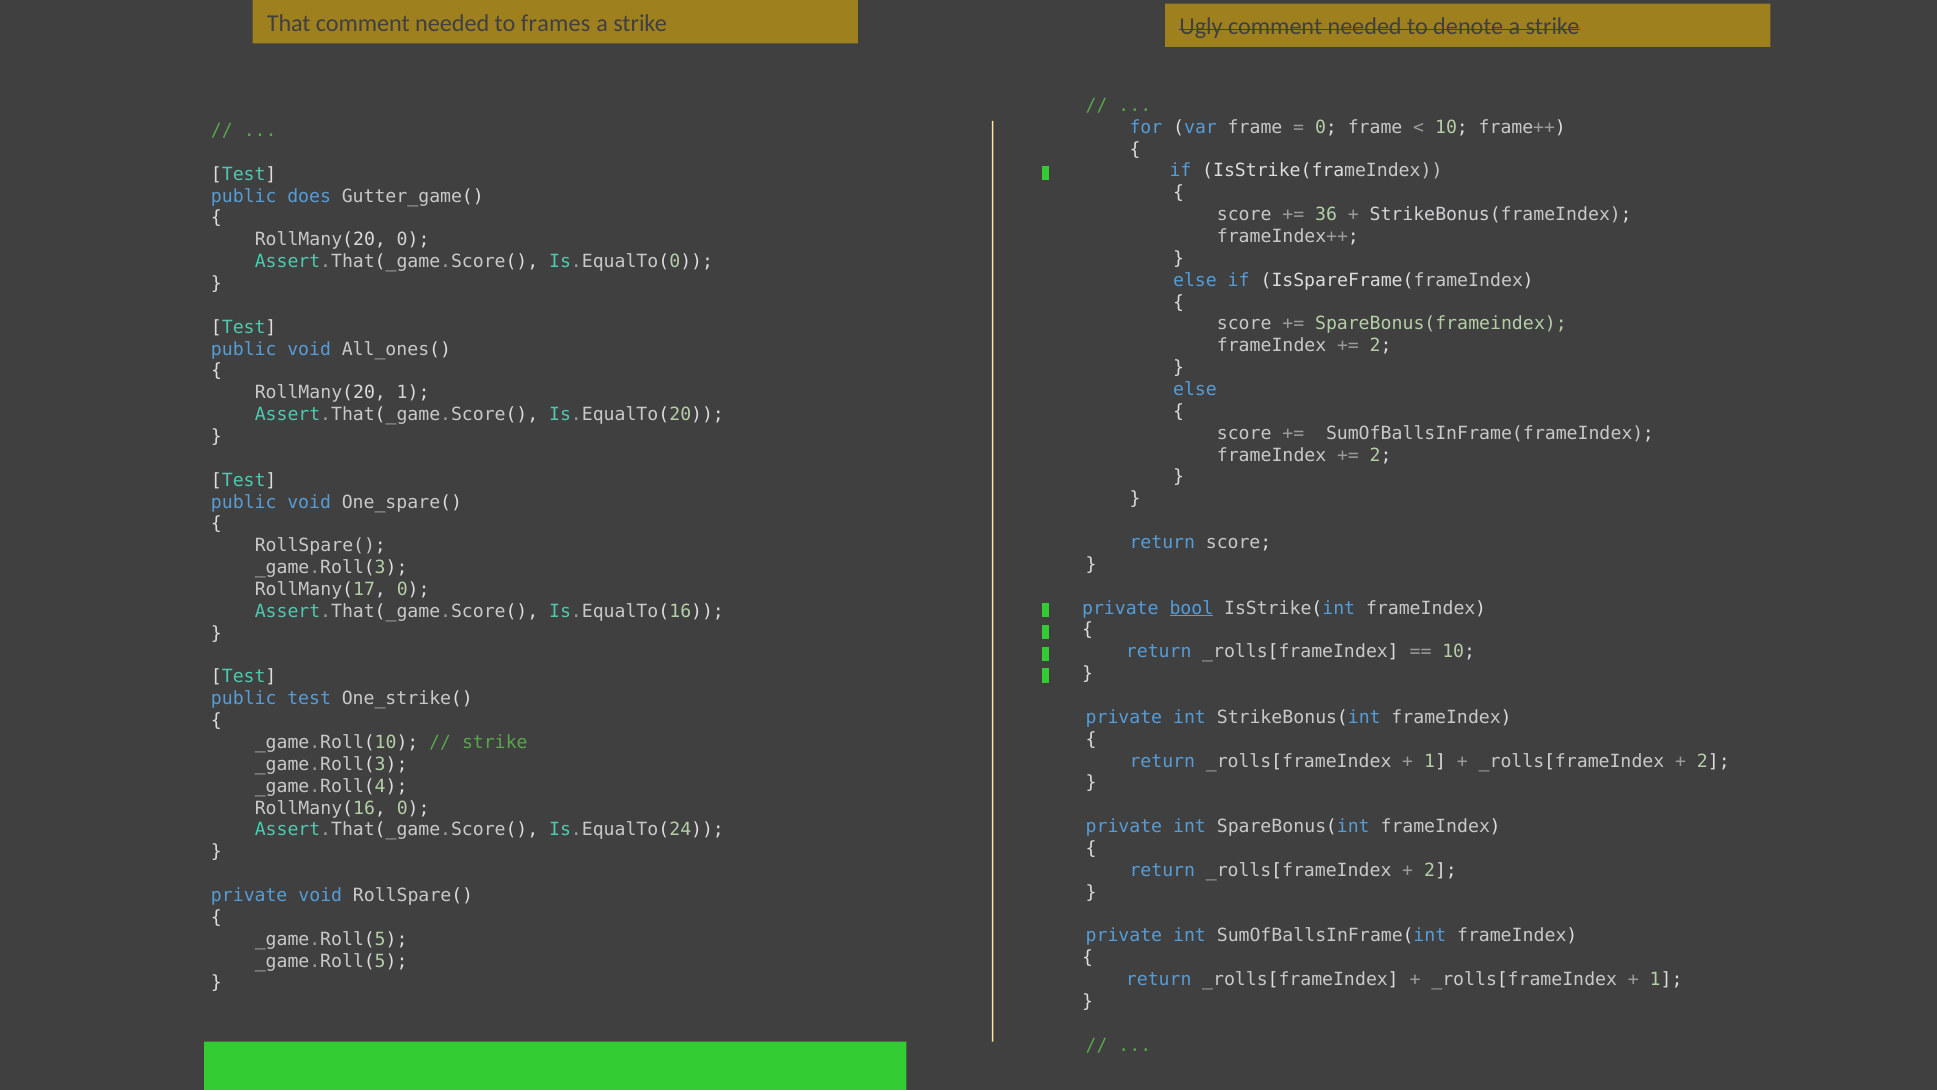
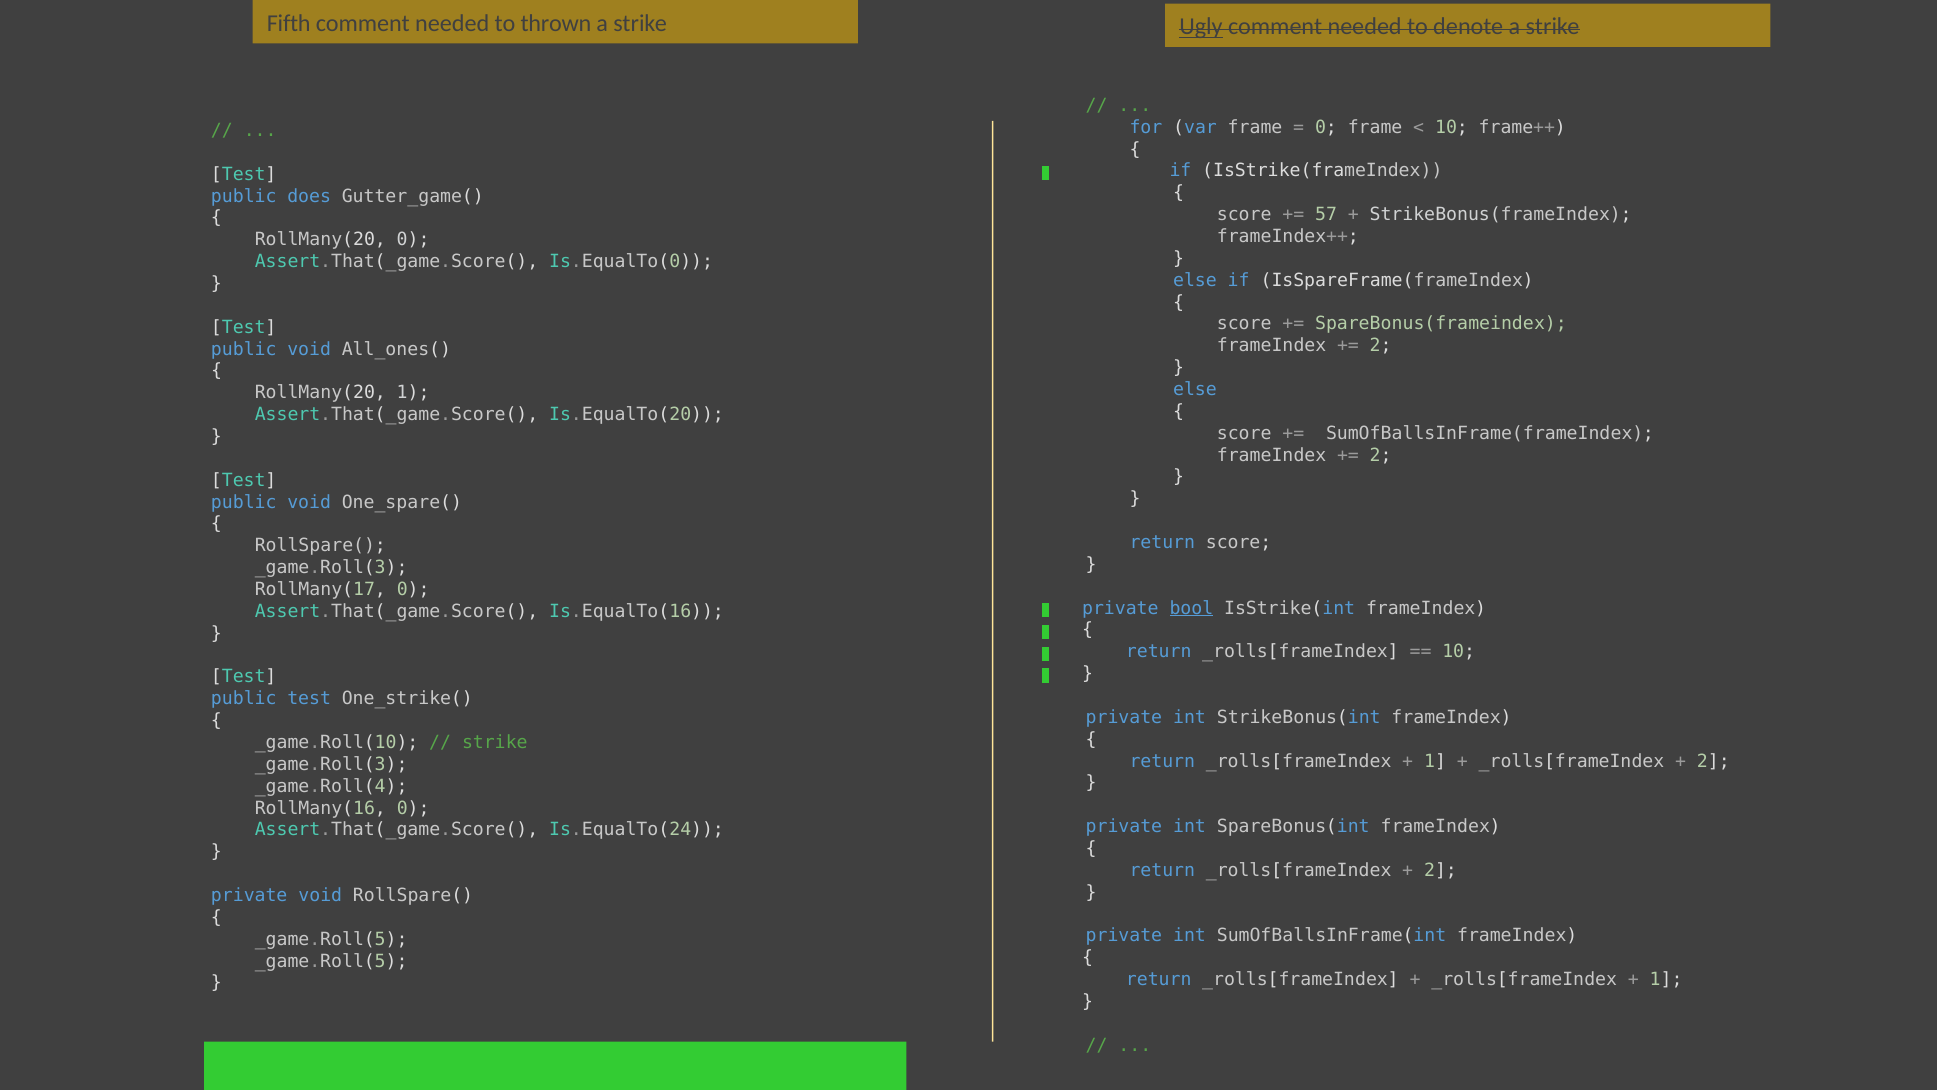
That: That -> Fifth (289, 23)
frames: frames -> thrown (556, 23)
Ugly underline: none -> present (1201, 27)
36: 36 -> 57 (1326, 215)
